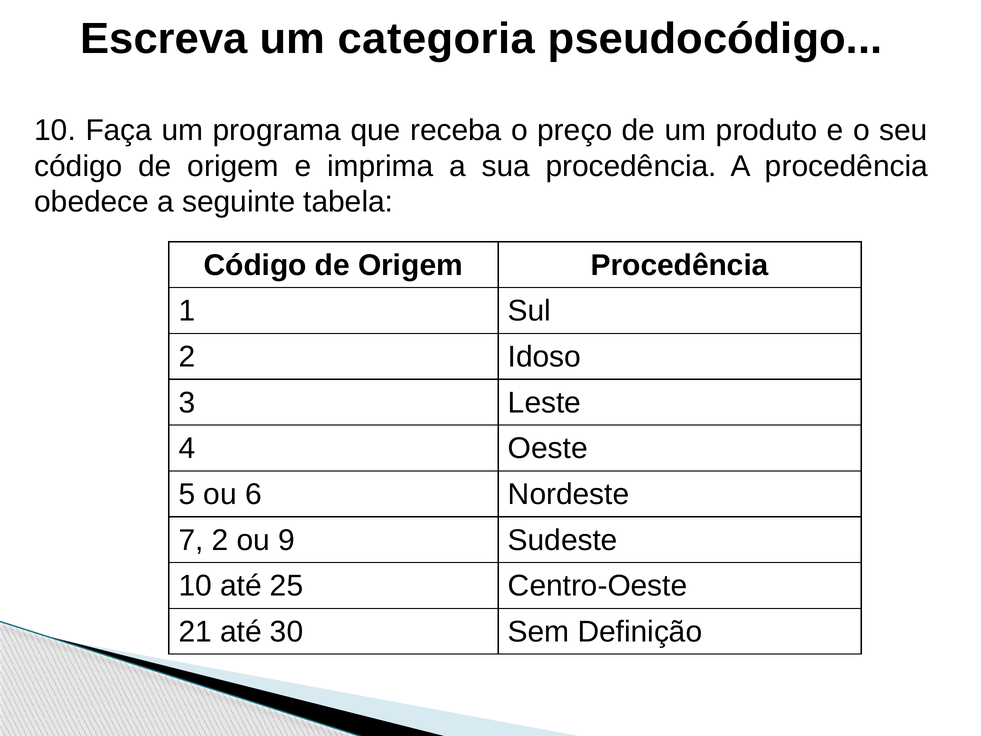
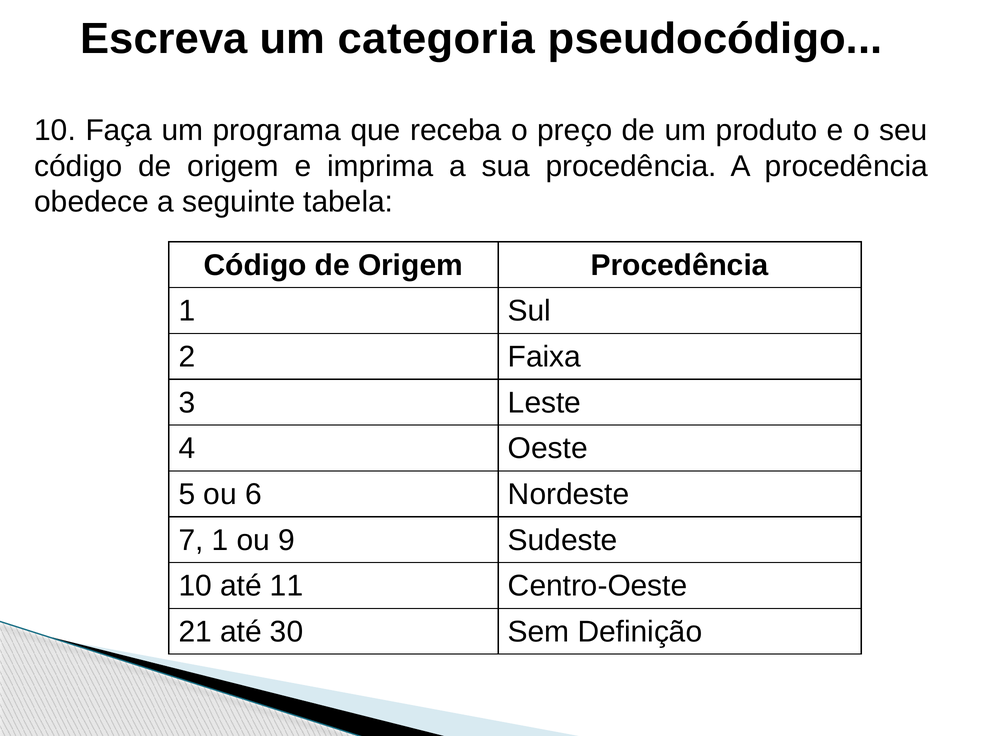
Idoso: Idoso -> Faixa (545, 357)
7 2: 2 -> 1 (220, 540)
25: 25 -> 11 (287, 586)
